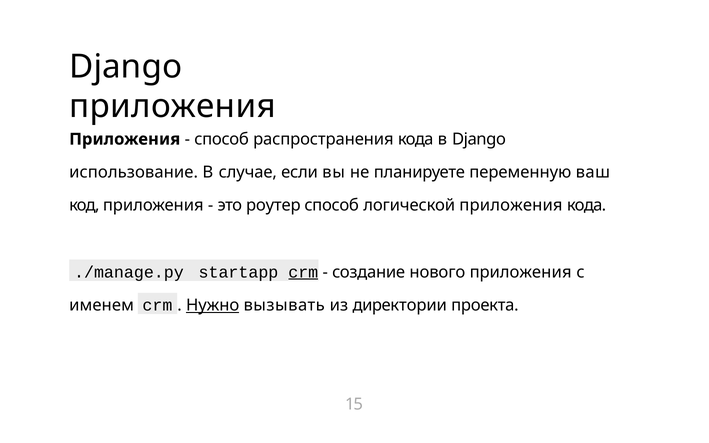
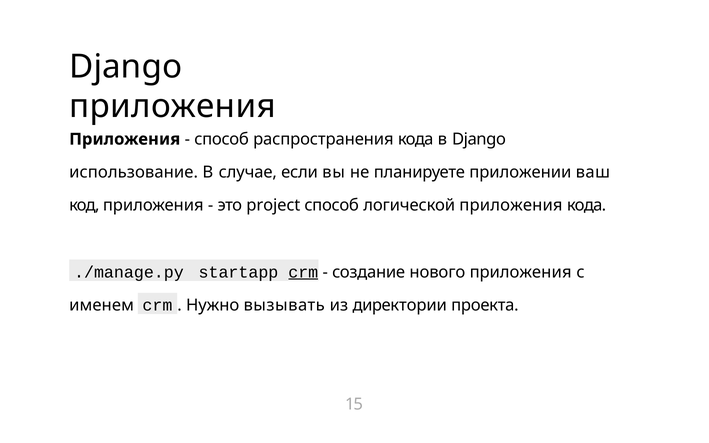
переменную: переменную -> приложении (520, 172)
роутер: роутер -> project (273, 205)
Нужно underline: present -> none (213, 305)
